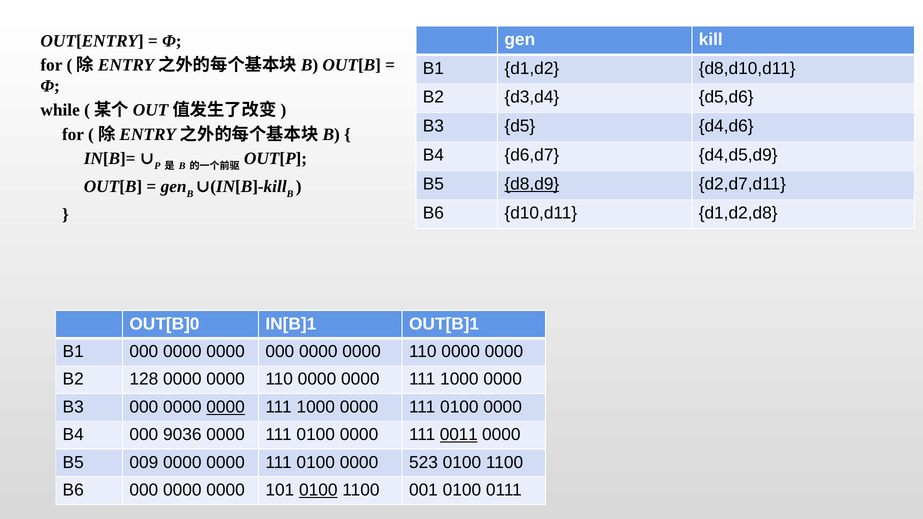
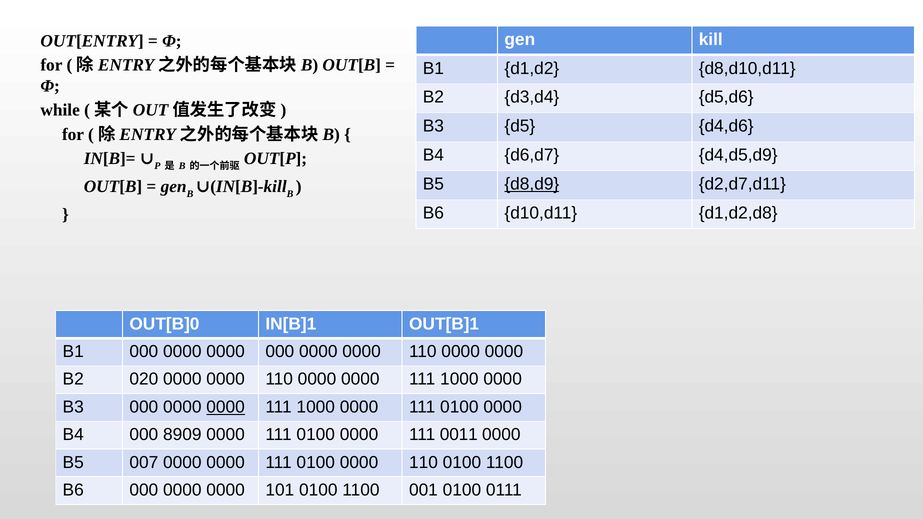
128: 128 -> 020 (144, 379)
9036: 9036 -> 8909 (182, 435)
0011 underline: present -> none (459, 435)
009: 009 -> 007 (144, 463)
0100 0000 523: 523 -> 110 (423, 463)
0100 underline: present -> none (318, 490)
